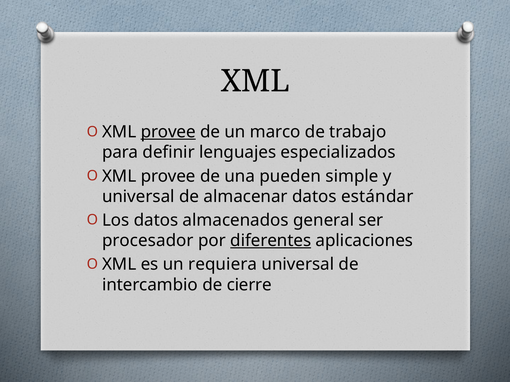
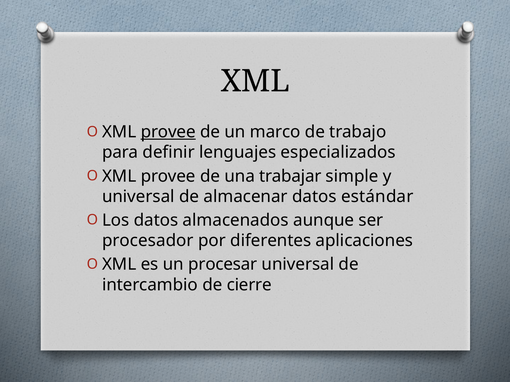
pueden: pueden -> trabajar (290, 176)
general: general -> aunque (324, 221)
diferentes underline: present -> none (271, 241)
requiera: requiera -> procesar (223, 265)
